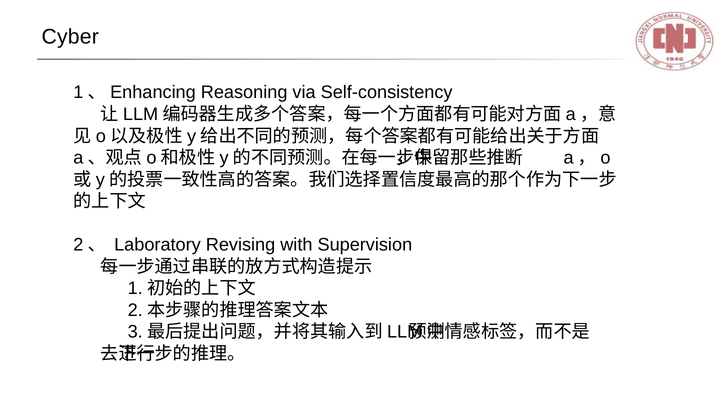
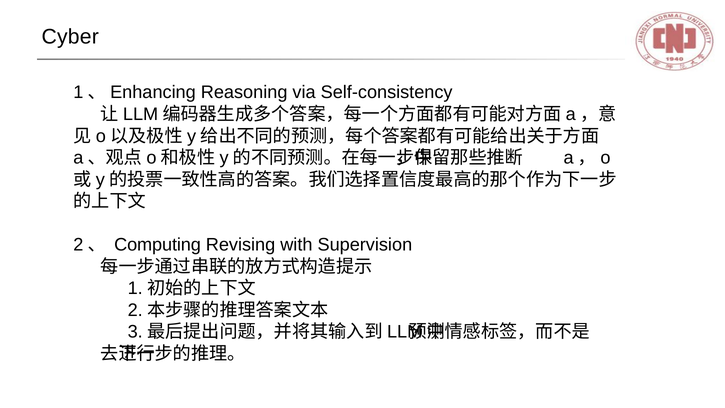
Laboratory: Laboratory -> Computing (158, 245)
